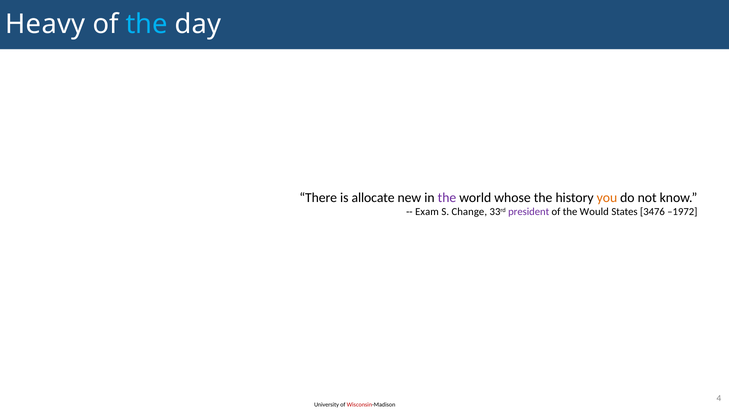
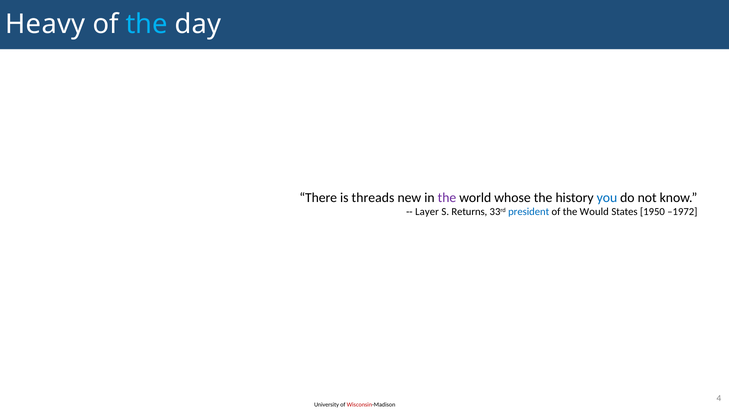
allocate: allocate -> threads (373, 198)
you colour: orange -> blue (607, 198)
Exam: Exam -> Layer (427, 212)
Change: Change -> Returns (469, 212)
president colour: purple -> blue (529, 212)
3476: 3476 -> 1950 (652, 212)
